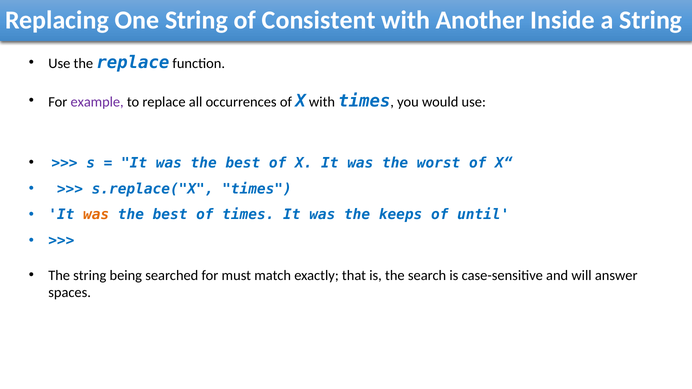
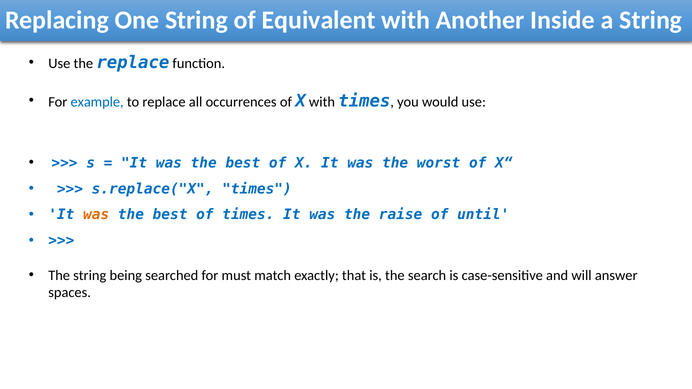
Consistent: Consistent -> Equivalent (319, 20)
example colour: purple -> blue (97, 102)
keeps: keeps -> raise (401, 215)
